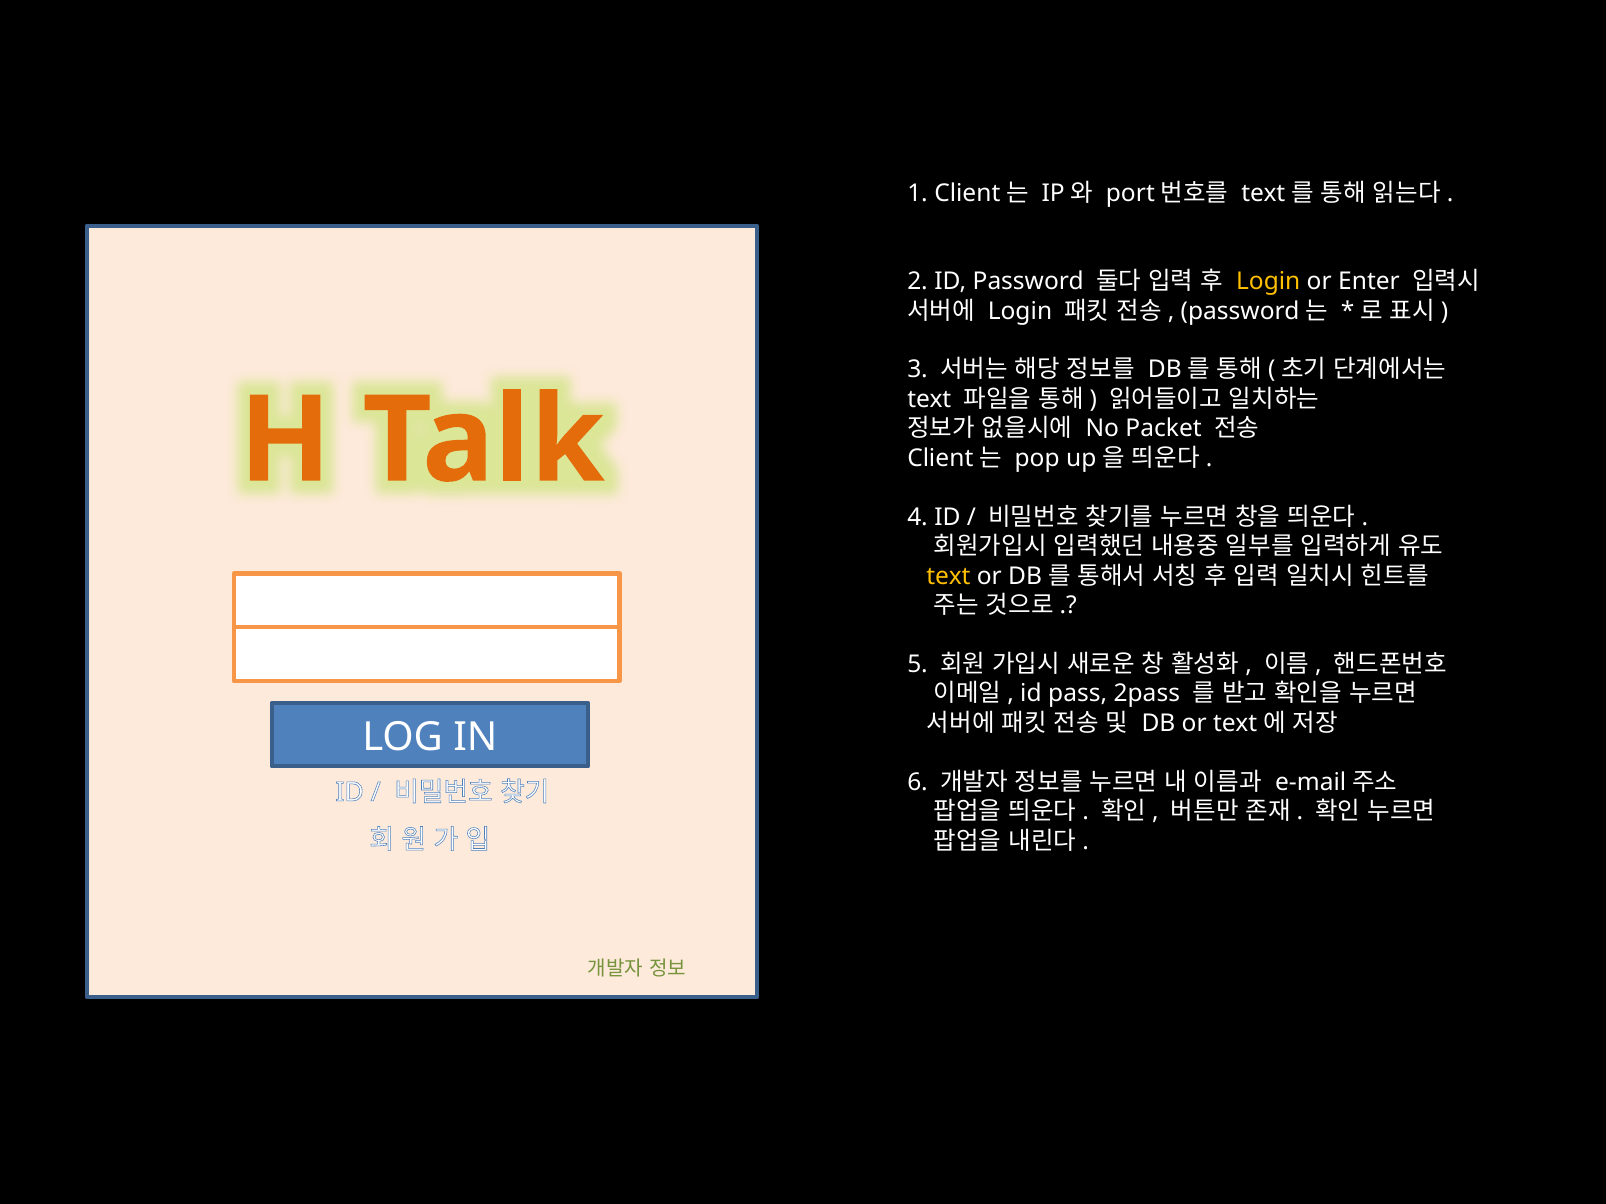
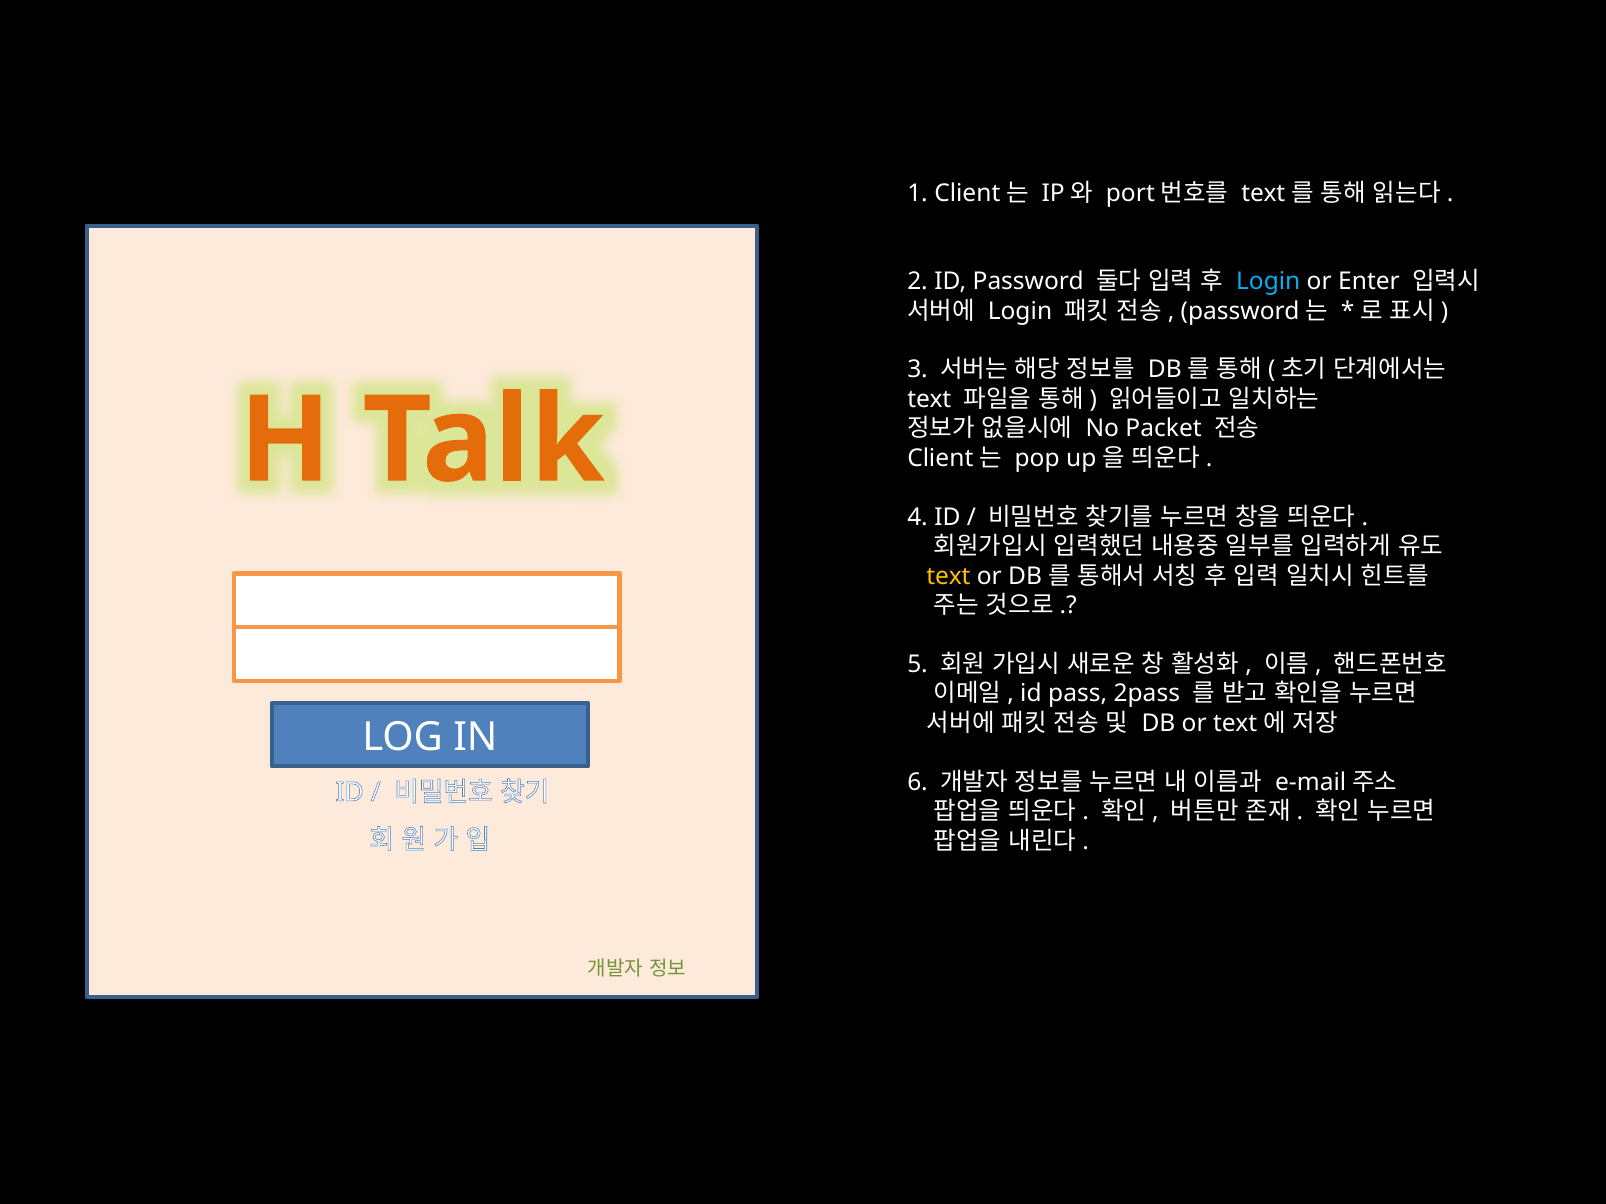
Login colour: yellow -> light blue (1268, 282)
